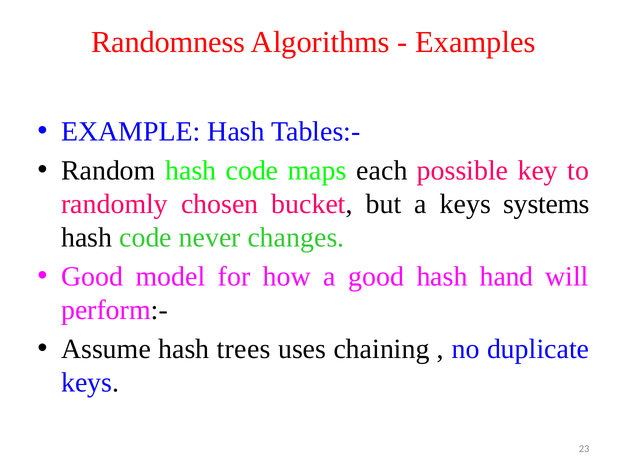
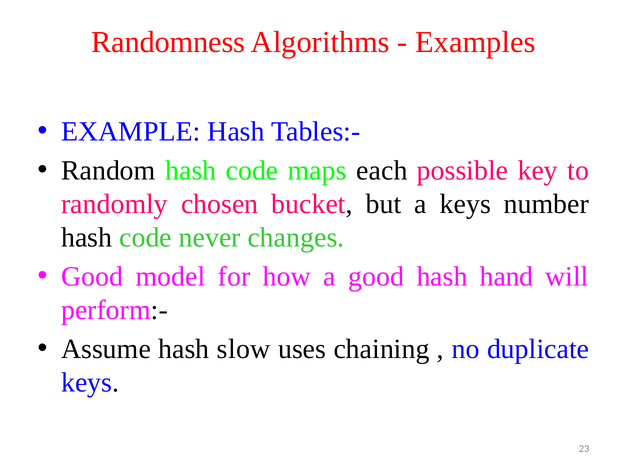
systems: systems -> number (546, 204)
trees: trees -> slow (244, 349)
